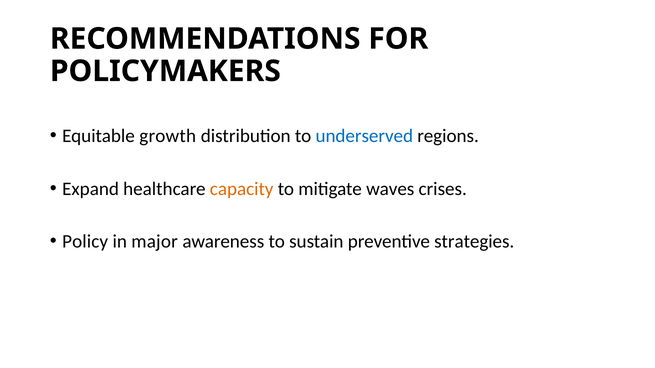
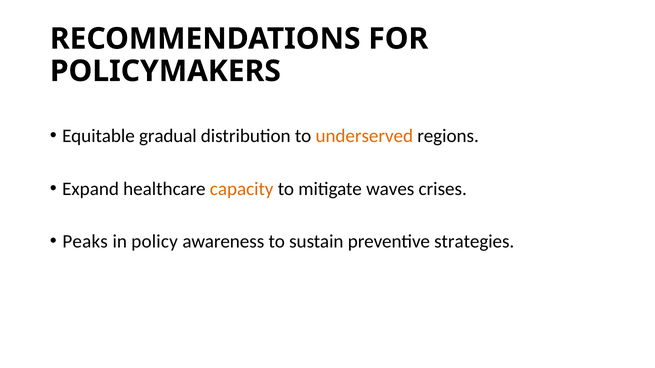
growth: growth -> gradual (168, 136)
underserved colour: blue -> orange (364, 136)
Policy: Policy -> Peaks (85, 242)
major: major -> policy (155, 242)
